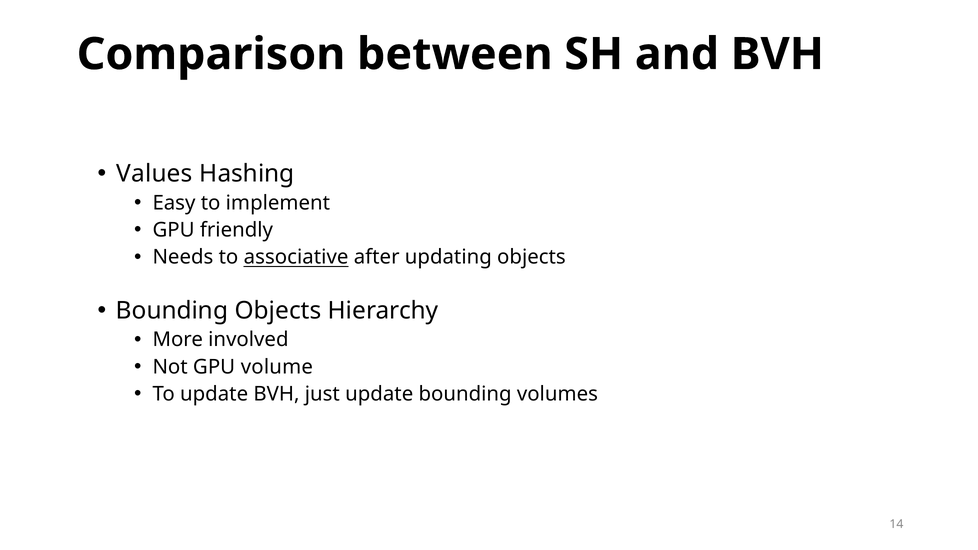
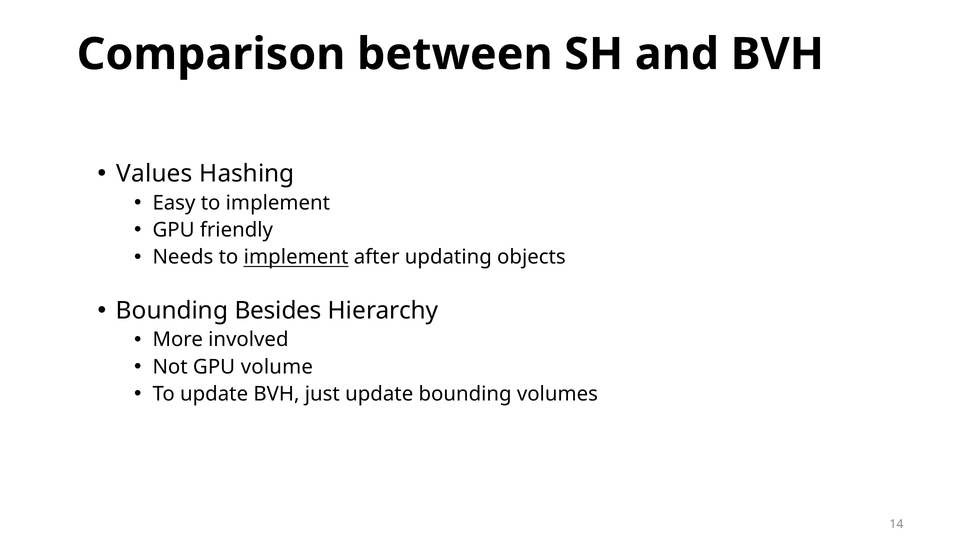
Needs to associative: associative -> implement (296, 257)
Bounding Objects: Objects -> Besides (278, 311)
